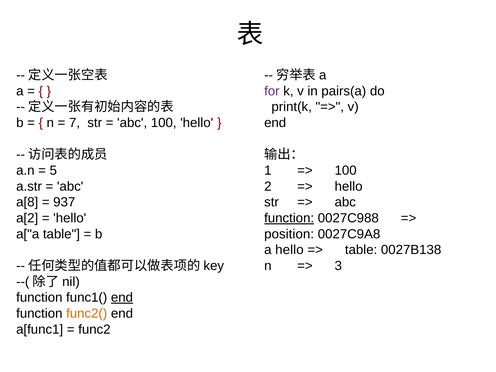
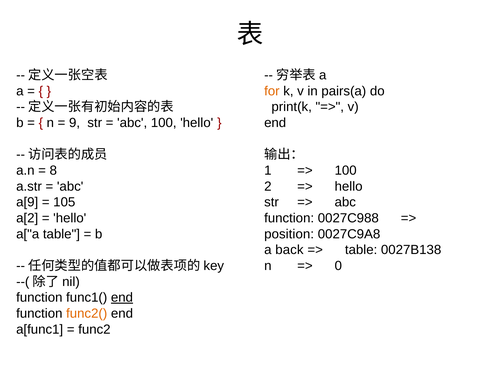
for colour: purple -> orange (272, 91)
7: 7 -> 9 (75, 123)
5: 5 -> 8 (53, 170)
a[8: a[8 -> a[9 (27, 202)
937: 937 -> 105 (64, 202)
function underline: present -> none (289, 218)
a hello: hello -> back (289, 250)
3: 3 -> 0 (338, 266)
